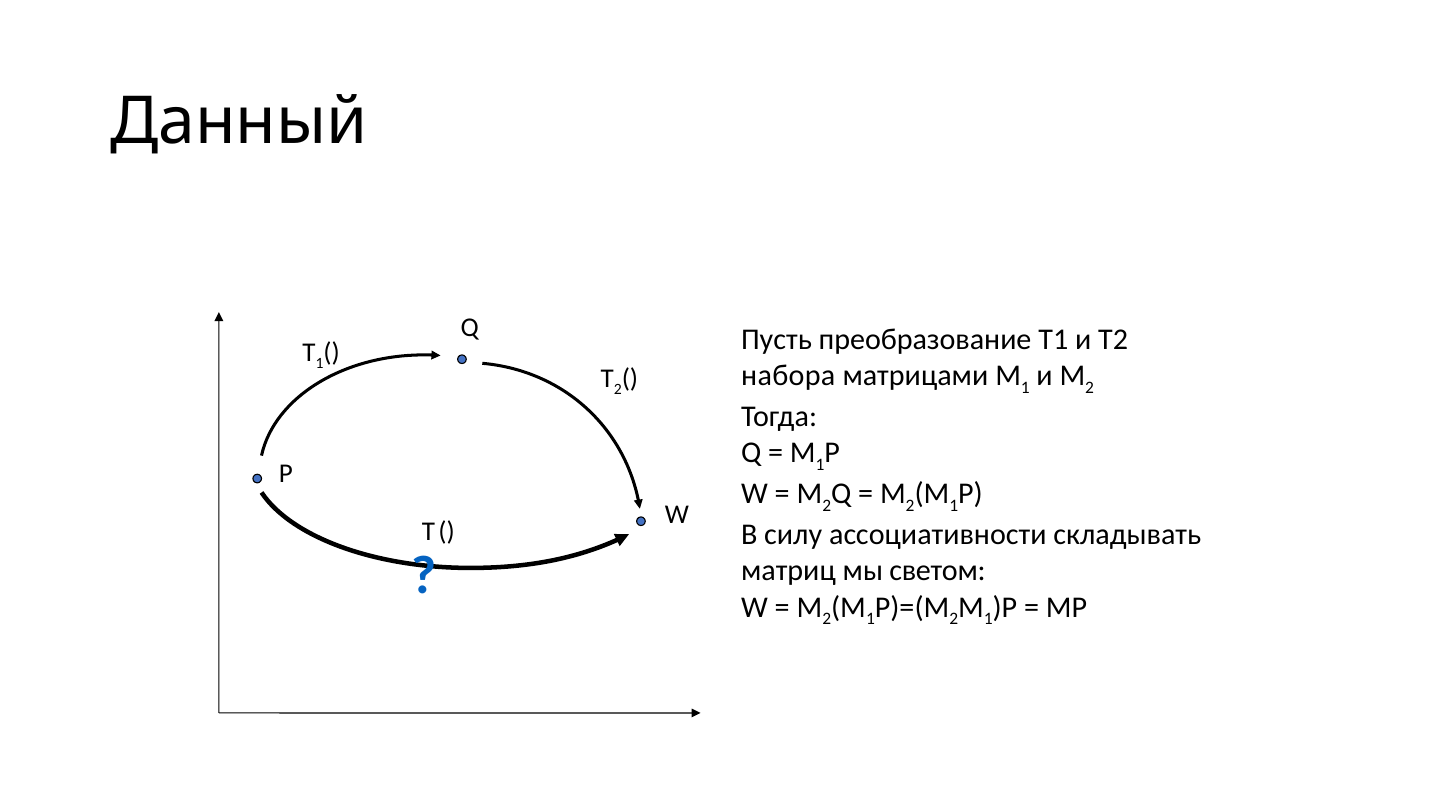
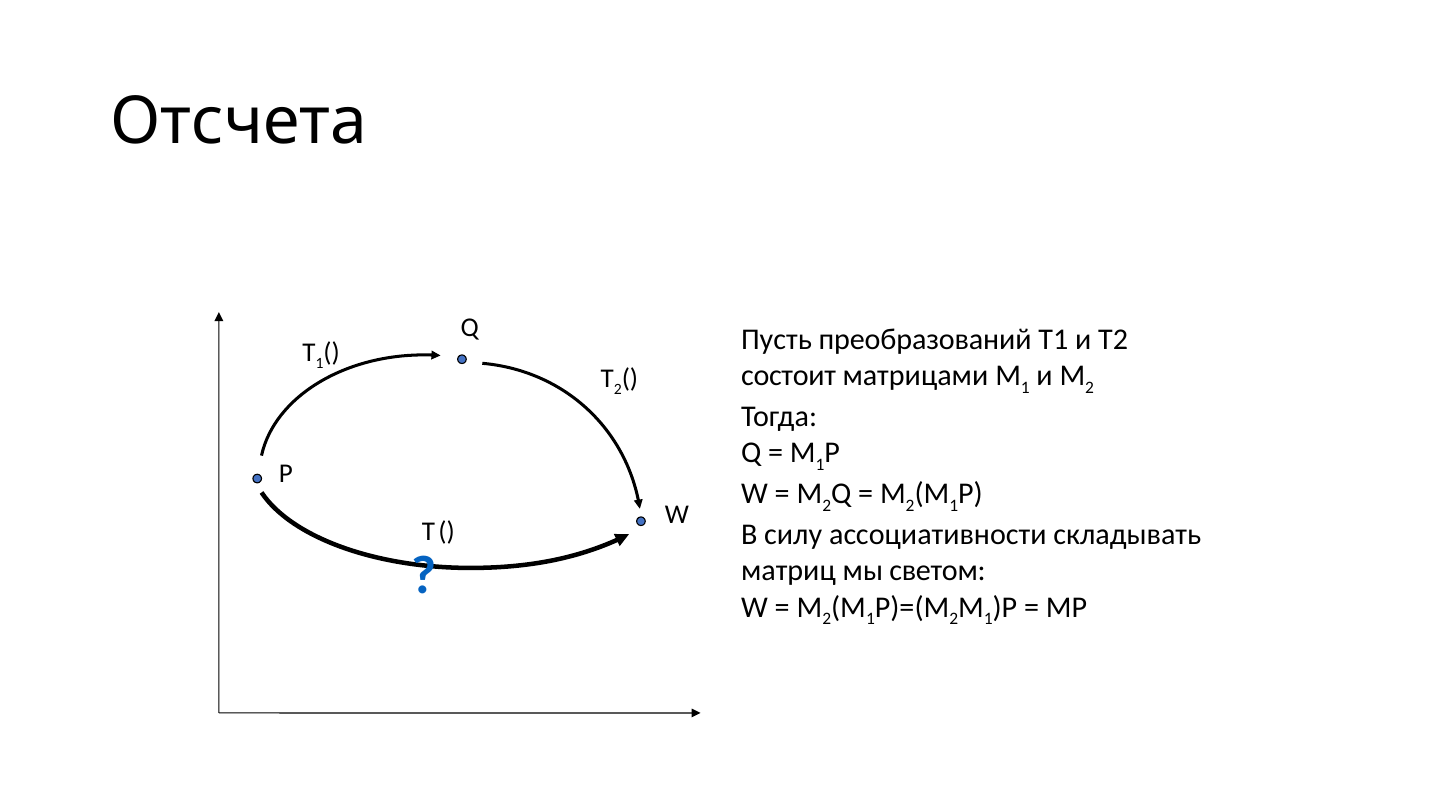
Данный: Данный -> Отсчета (239, 121)
преобразование: преобразование -> преобразований (925, 340)
набора: набора -> состоит (789, 376)
